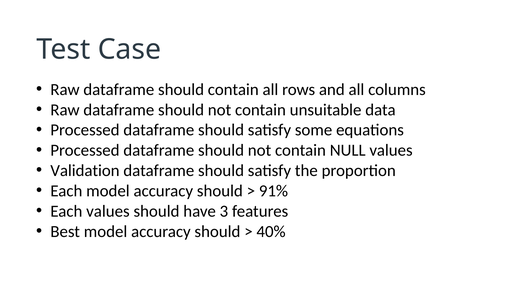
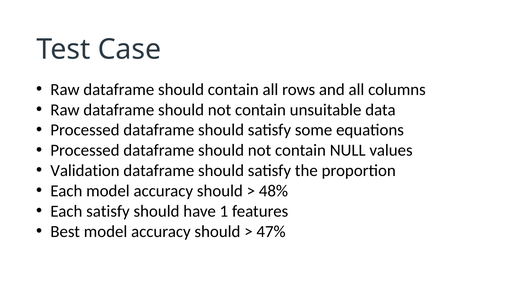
91%: 91% -> 48% (273, 191)
Each values: values -> satisfy (108, 211)
3: 3 -> 1 (224, 211)
40%: 40% -> 47% (271, 231)
